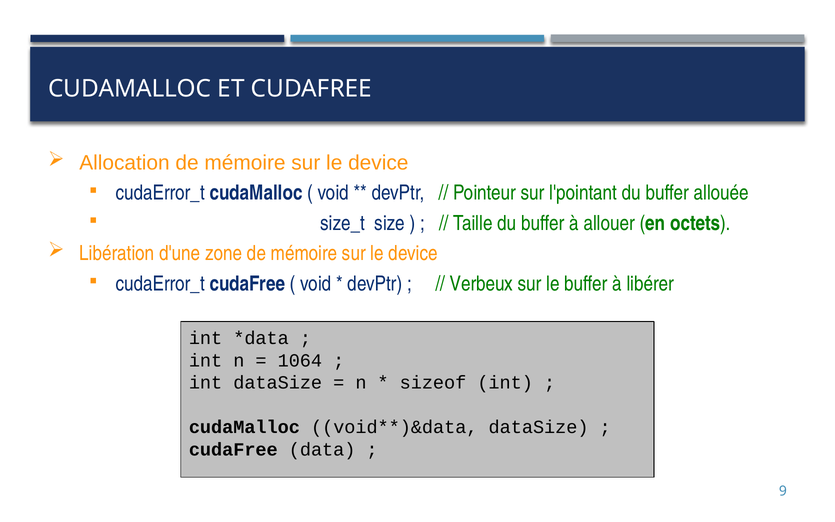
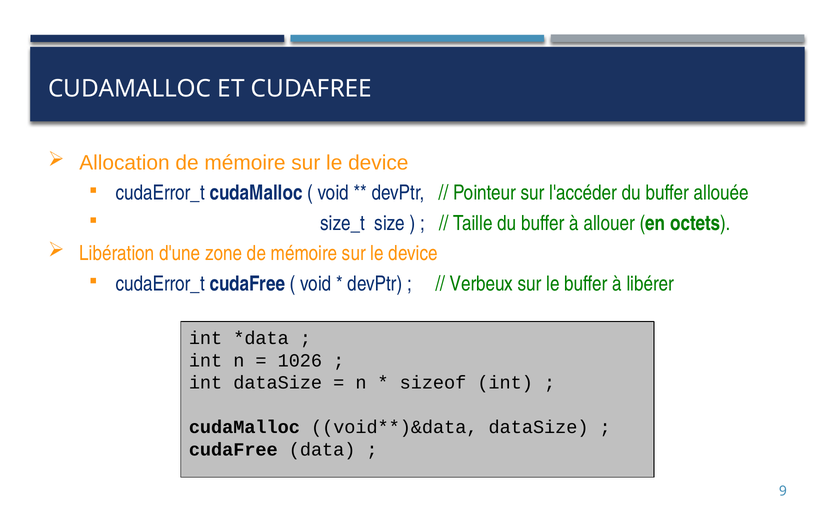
l'pointant: l'pointant -> l'accéder (583, 193)
1064: 1064 -> 1026 (300, 360)
